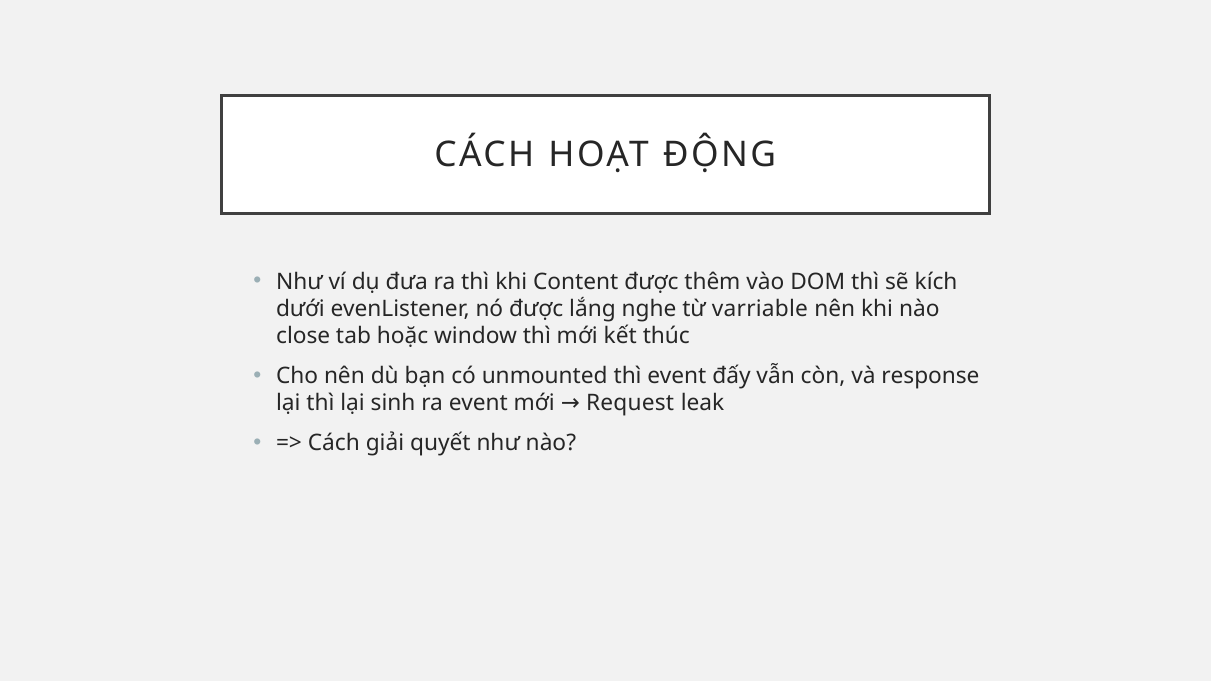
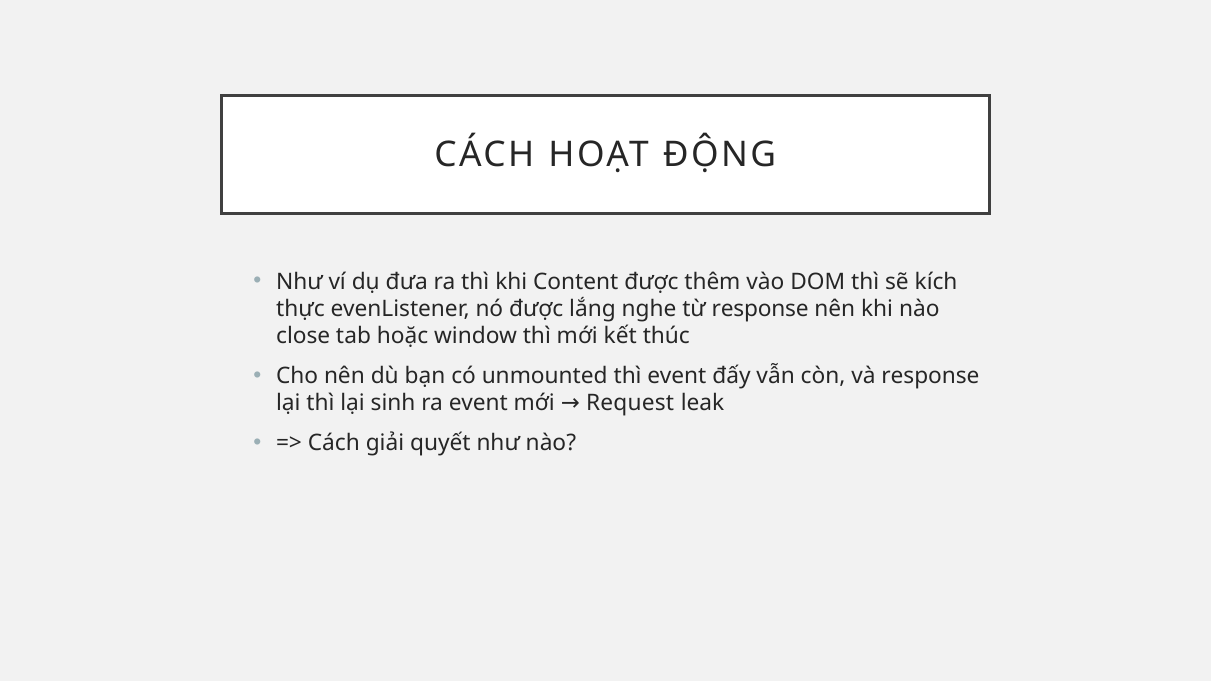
dưới: dưới -> thực (300, 309)
từ varriable: varriable -> response (760, 309)
